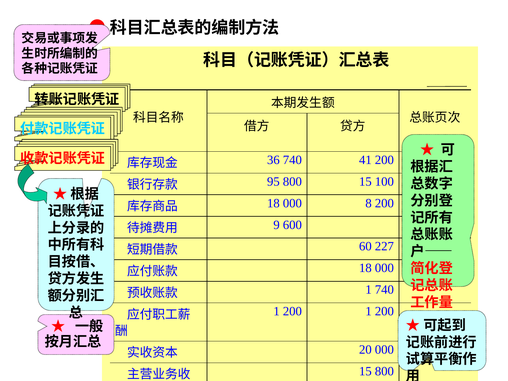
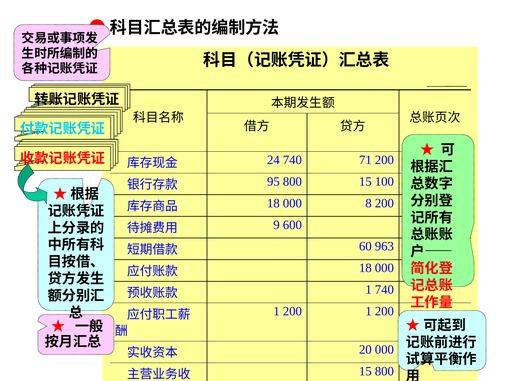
36: 36 -> 24 (273, 160)
41: 41 -> 71 (365, 160)
227: 227 -> 963 (384, 246)
